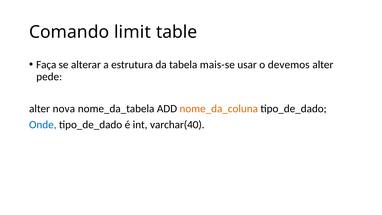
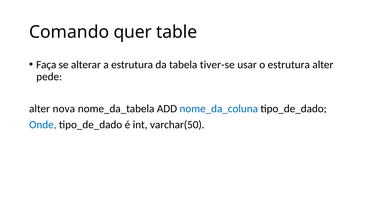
limit: limit -> quer (133, 32)
mais-se: mais-se -> tiver-se (217, 65)
o devemos: devemos -> estrutura (289, 65)
nome_da_coluna colour: orange -> blue (219, 109)
varchar(40: varchar(40 -> varchar(50 (177, 125)
